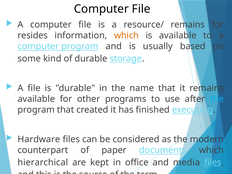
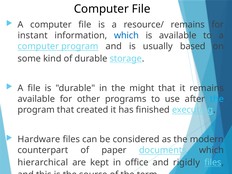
resides: resides -> instant (33, 35)
which colour: orange -> blue (126, 35)
name: name -> might (142, 88)
media: media -> rigidly (187, 162)
